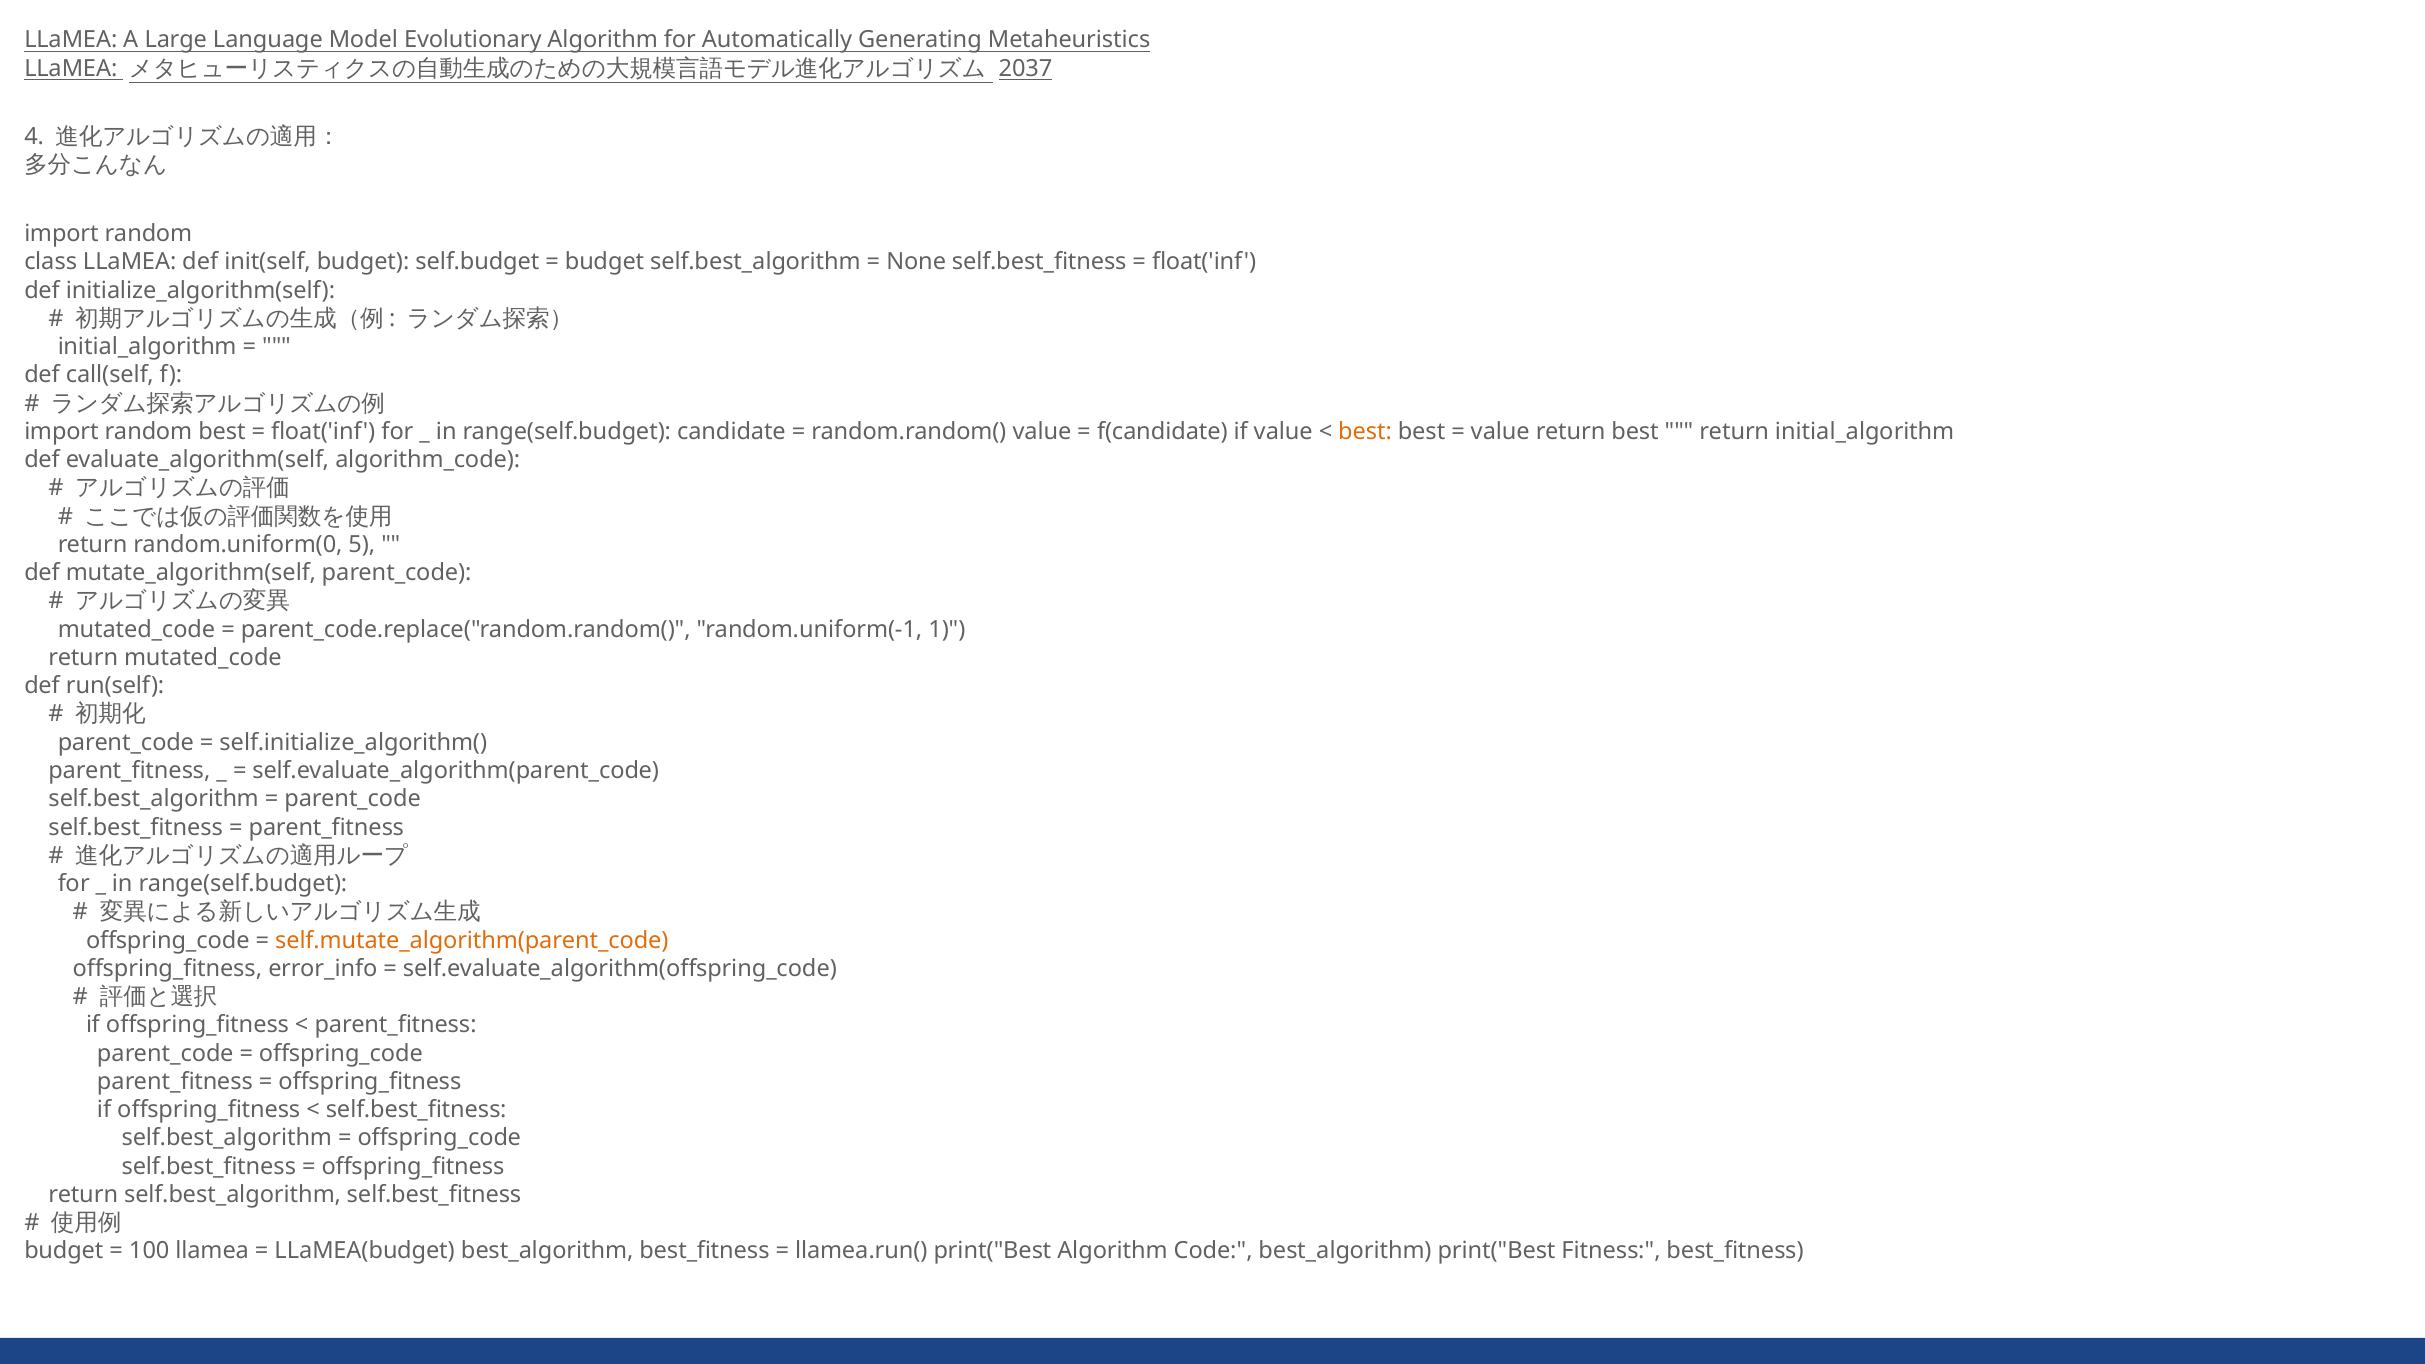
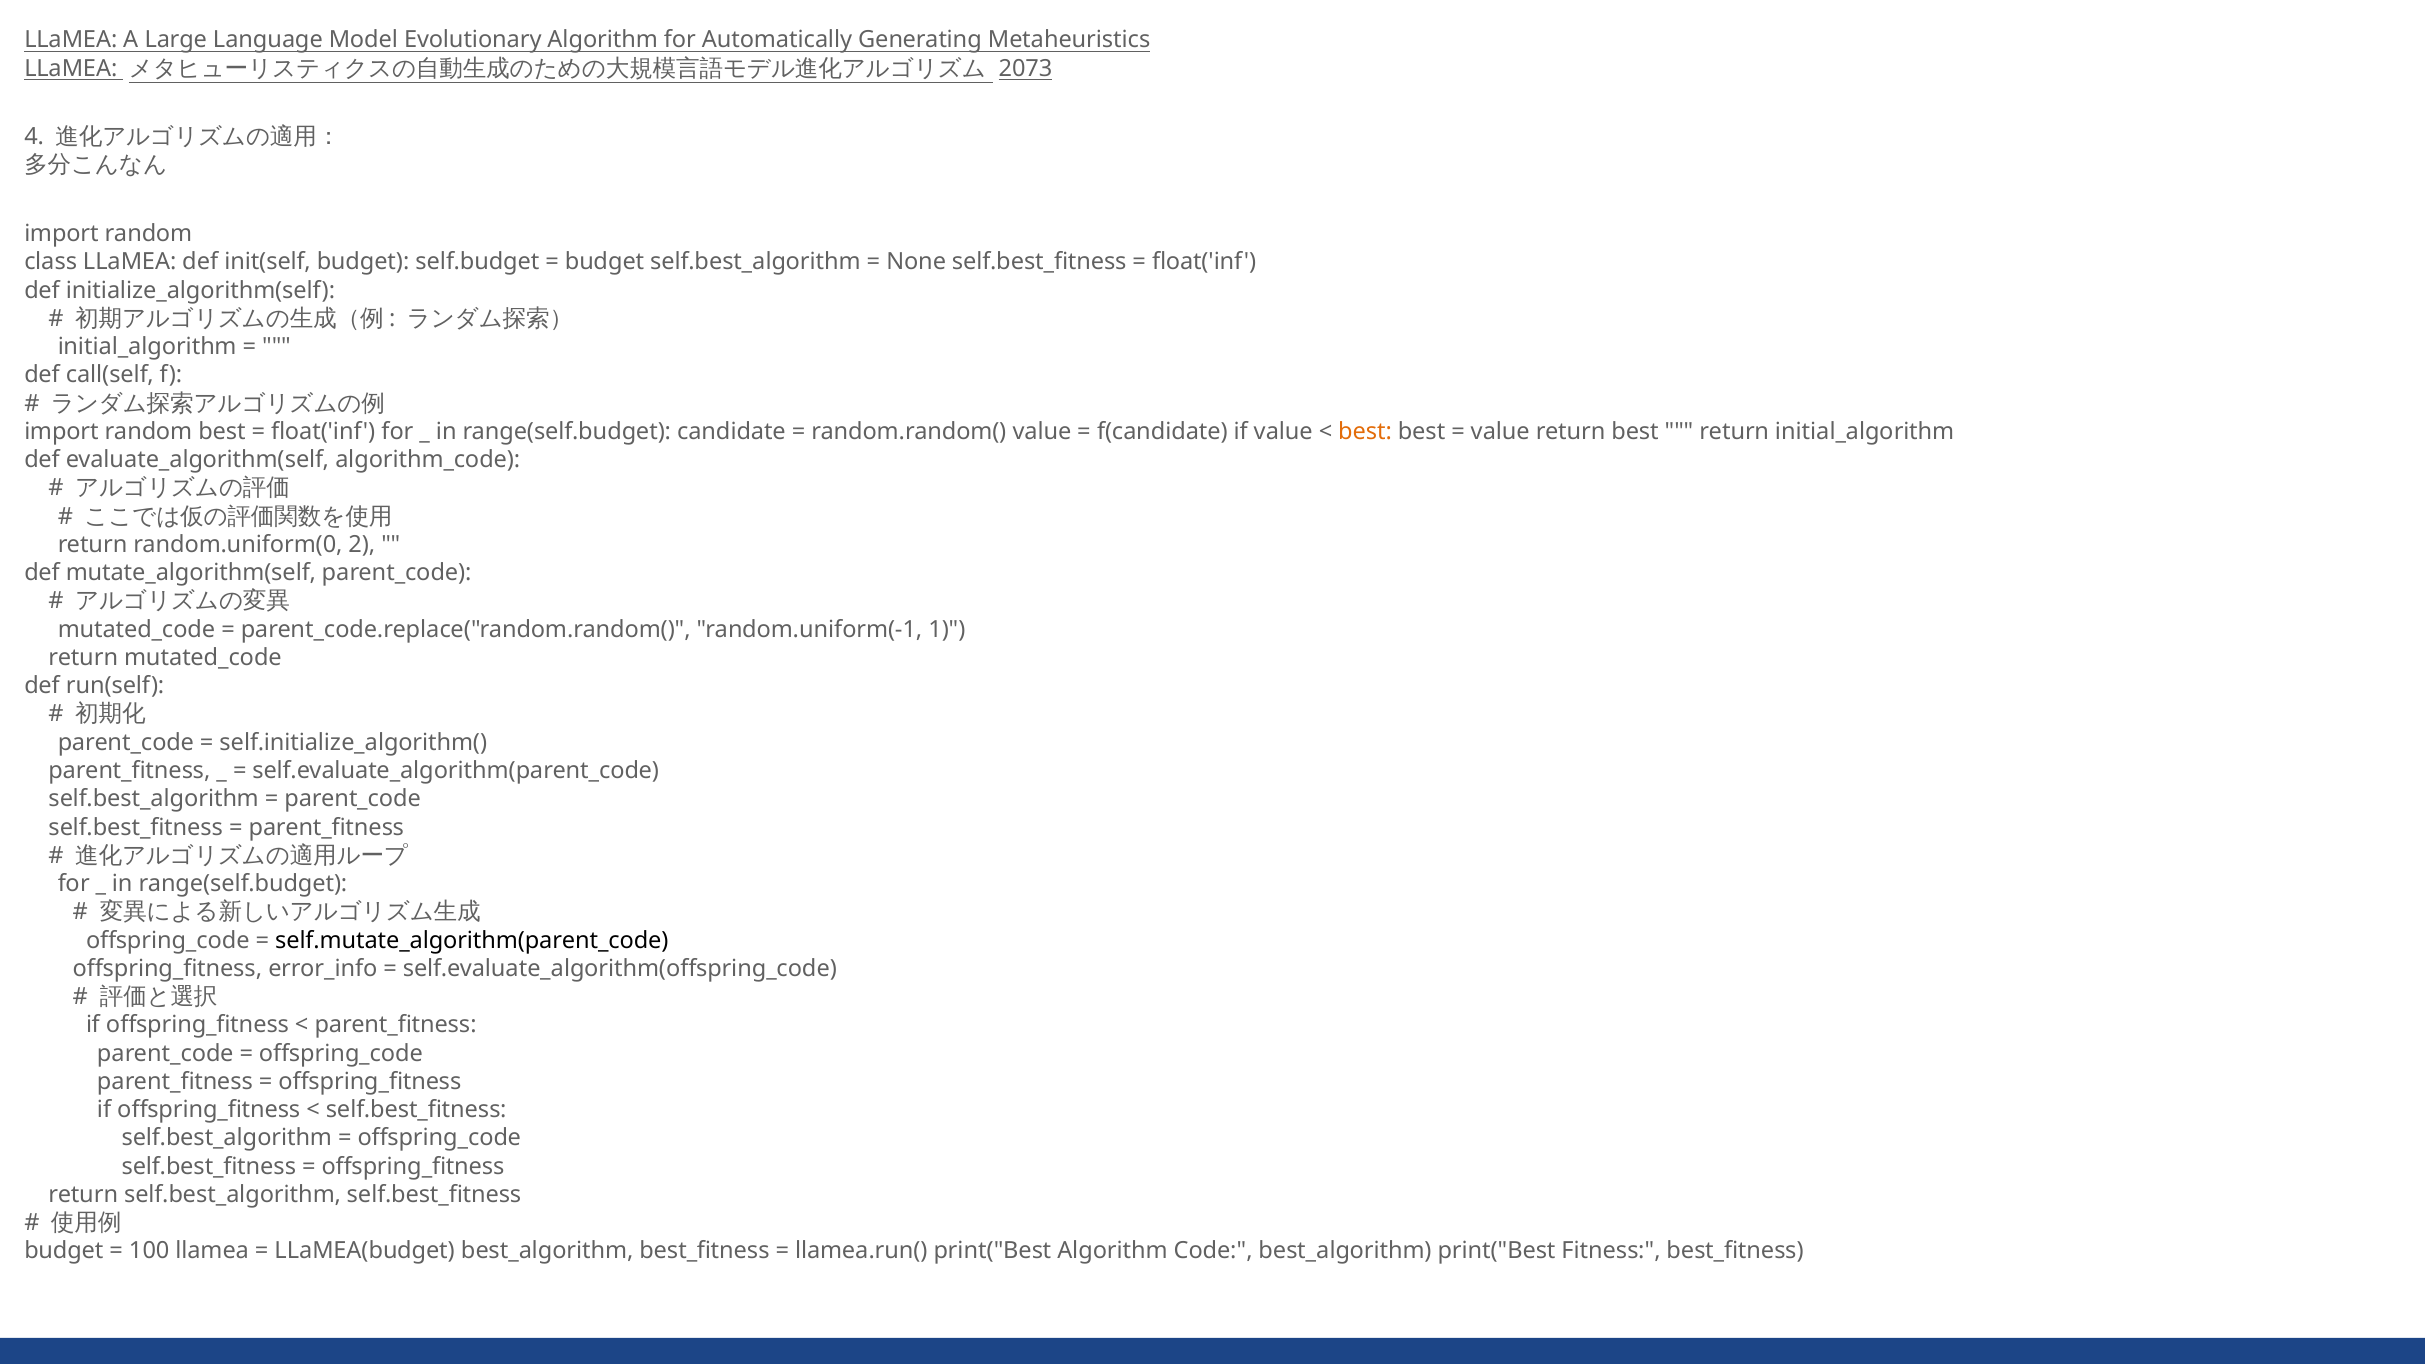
2037: 2037 -> 2073 (1025, 68)
5: 5 -> 2 (362, 545)
self.mutate_algorithm(parent_code colour: orange -> black (472, 940)
